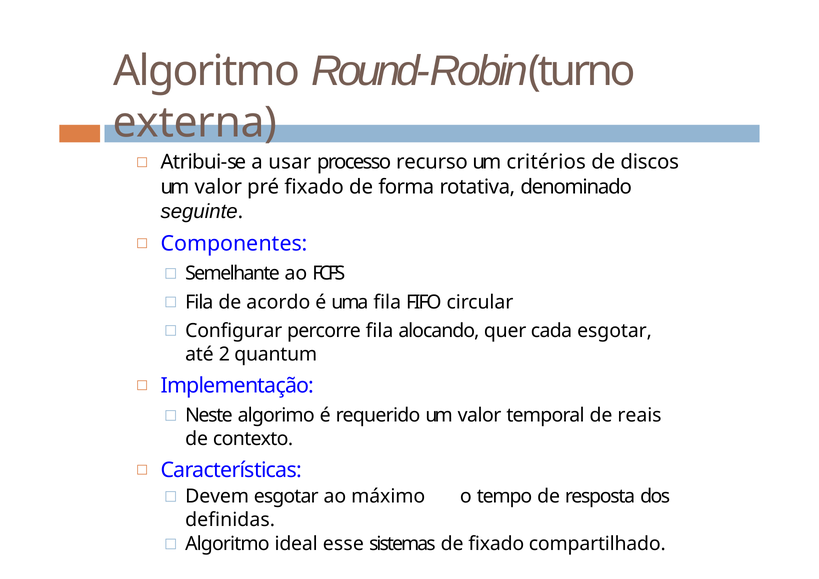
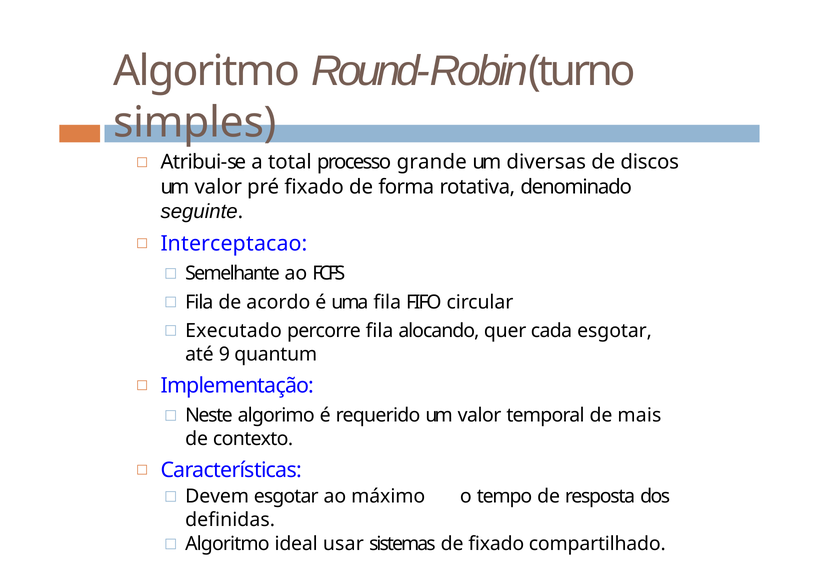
externa: externa -> simples (195, 122)
usar: usar -> total (290, 162)
recurso: recurso -> grande (432, 162)
critérios: critérios -> diversas (546, 162)
Componentes: Componentes -> Interceptacao (234, 243)
Configurar: Configurar -> Executado (234, 330)
2: 2 -> 9 (224, 354)
reais: reais -> mais (639, 415)
esse: esse -> usar (343, 543)
